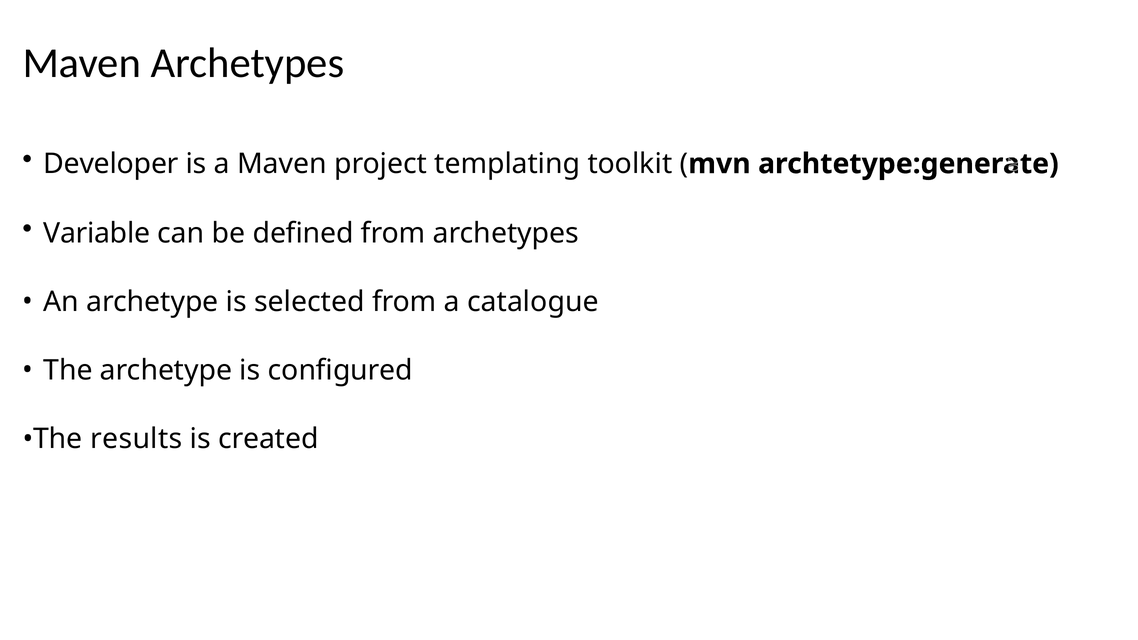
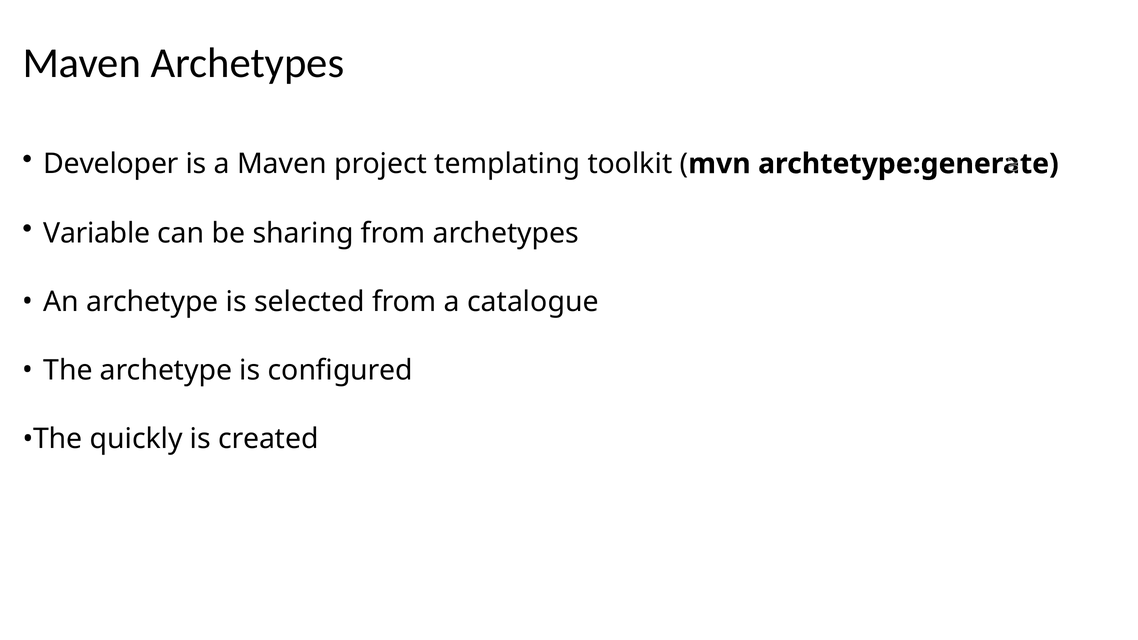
defined: defined -> sharing (303, 233)
results: results -> quickly (136, 439)
